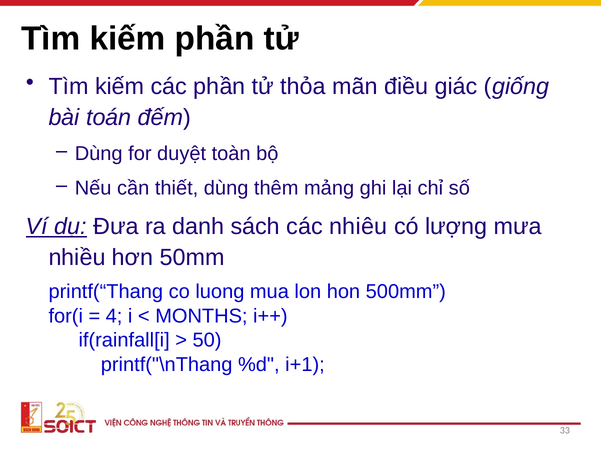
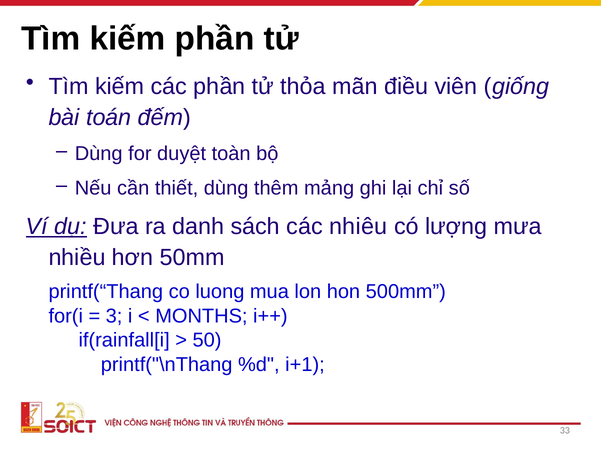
giác: giác -> viên (456, 87)
4: 4 -> 3 (114, 316)
